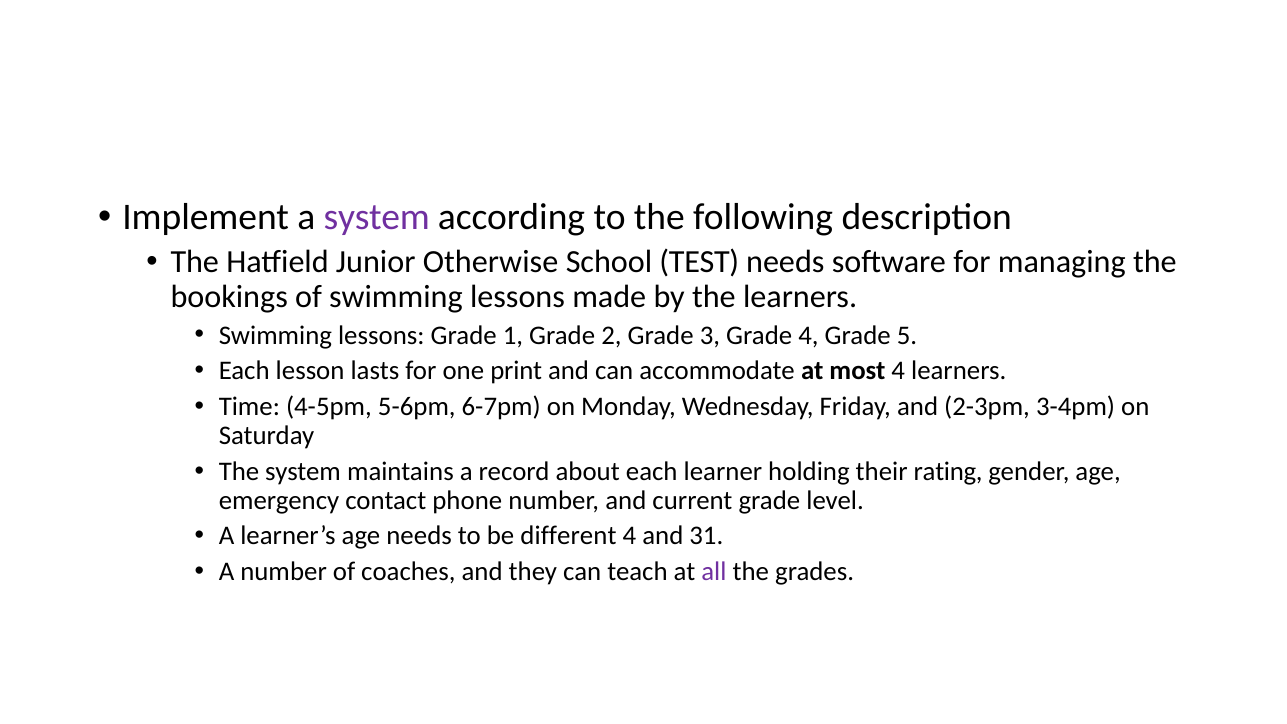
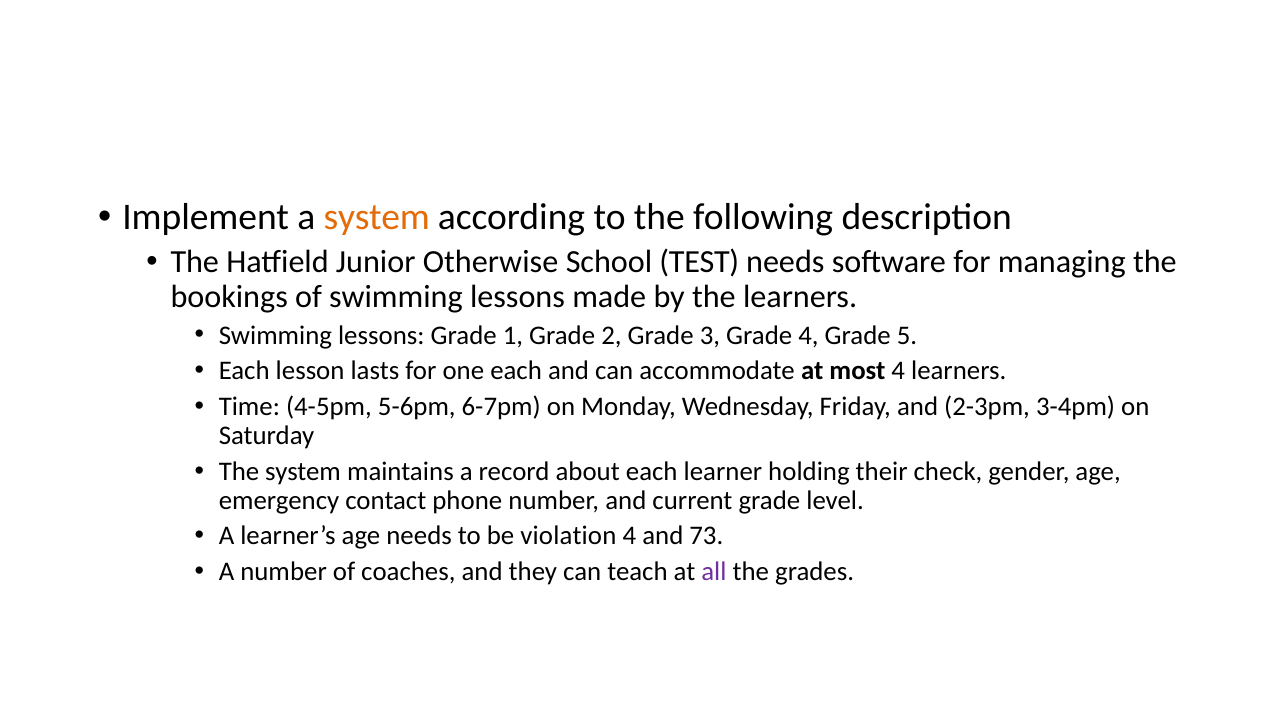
system colour: purple -> orange (377, 218)
one print: print -> each (516, 371)
rating: rating -> check (948, 471)
different: different -> violation (568, 536)
31: 31 -> 73 (706, 536)
